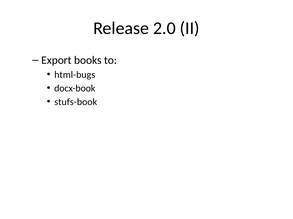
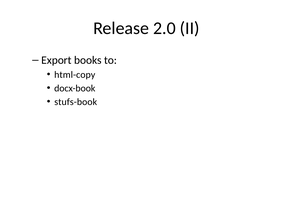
html-bugs: html-bugs -> html-copy (75, 75)
